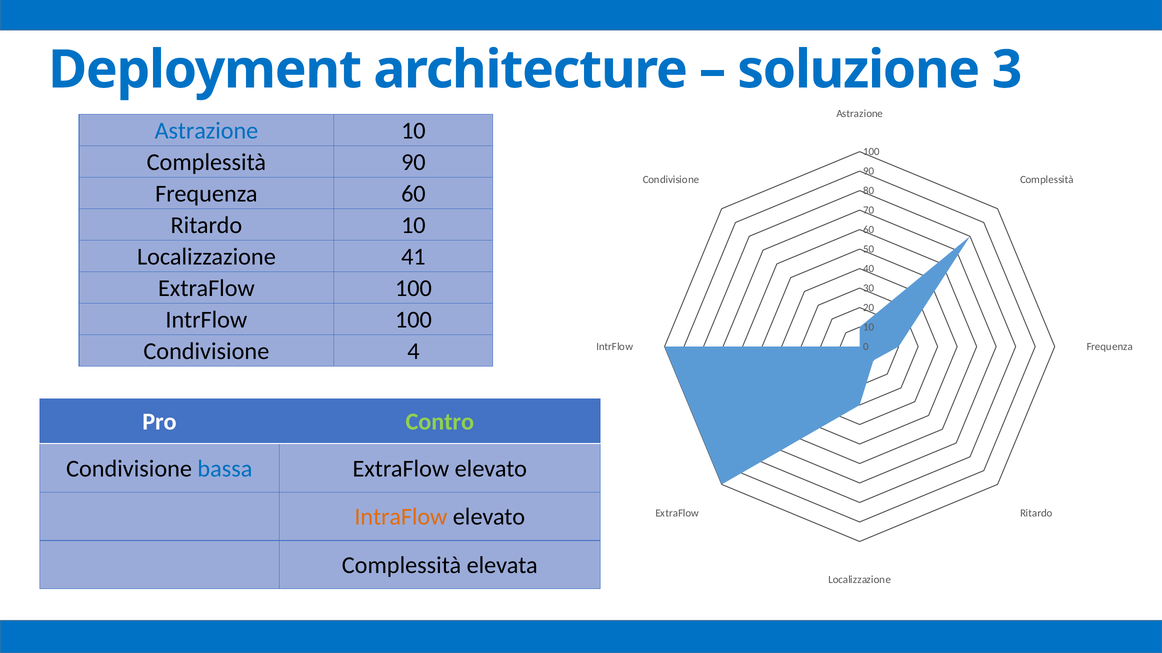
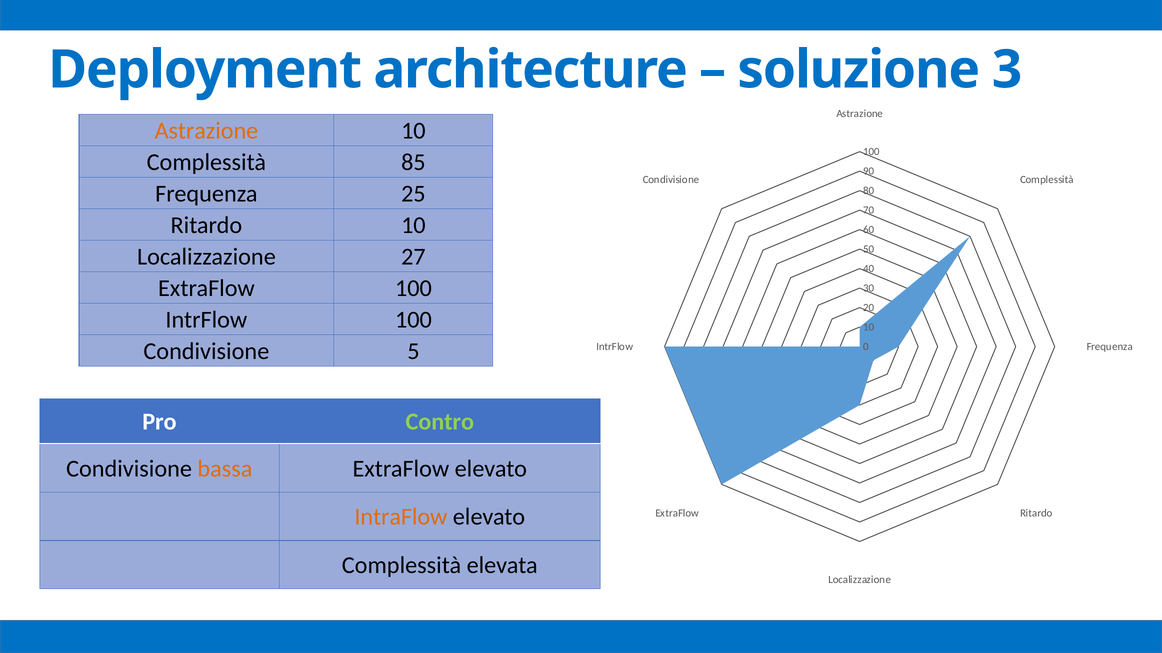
Astrazione colour: blue -> orange (206, 131)
Complessità 90: 90 -> 85 (413, 162)
Frequenza 60: 60 -> 25 (413, 194)
41: 41 -> 27 (413, 257)
4: 4 -> 5 (413, 352)
bassa colour: blue -> orange (225, 469)
